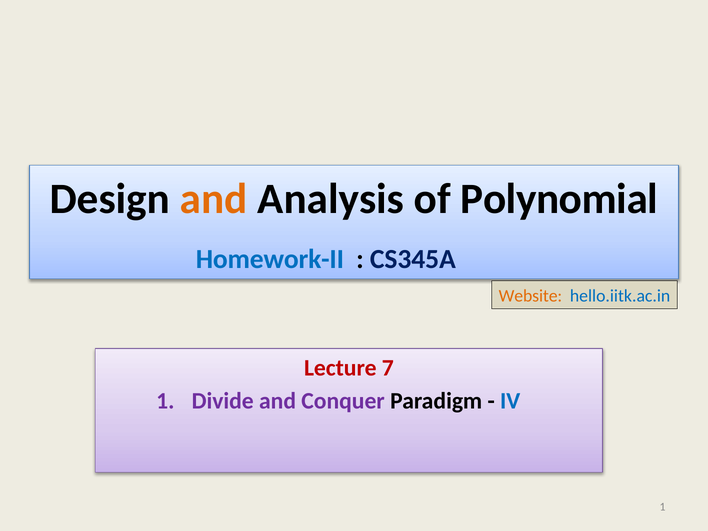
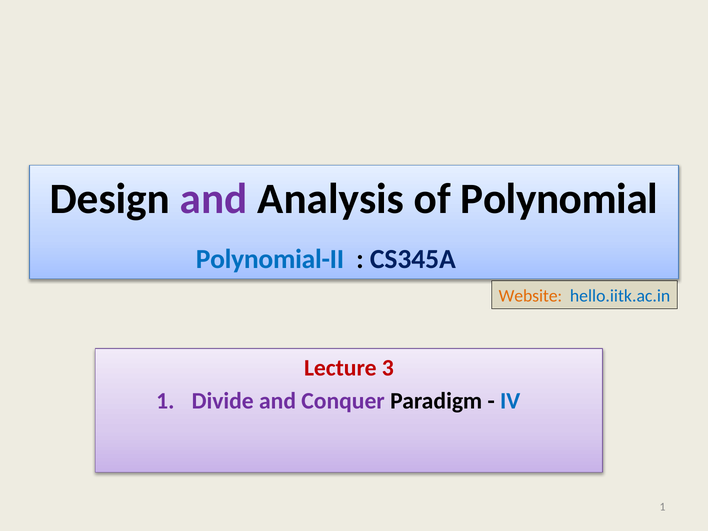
and colour: orange -> purple (214, 199)
Homework-II: Homework-II -> Polynomial-II (270, 259)
7: 7 -> 3 (388, 368)
